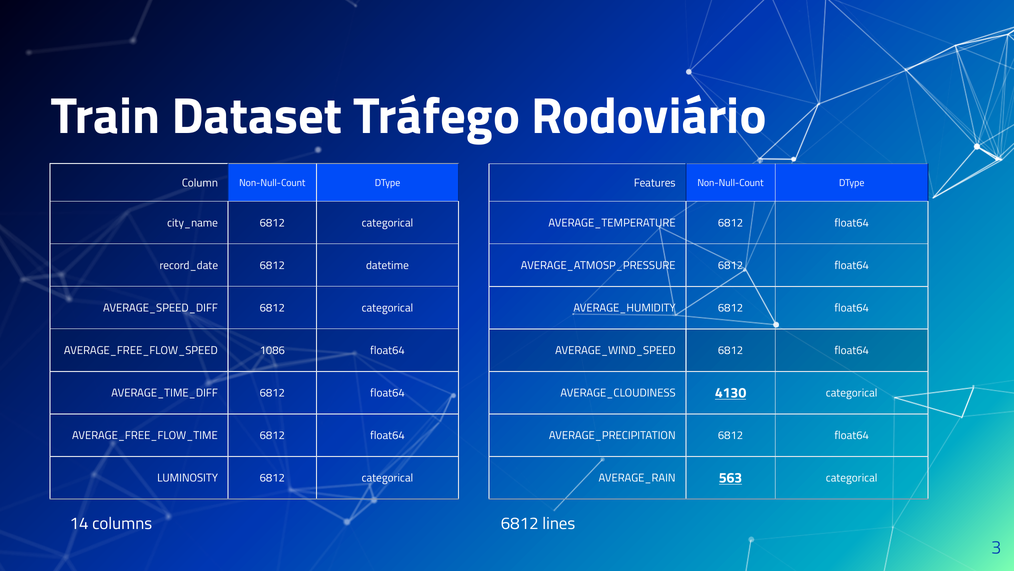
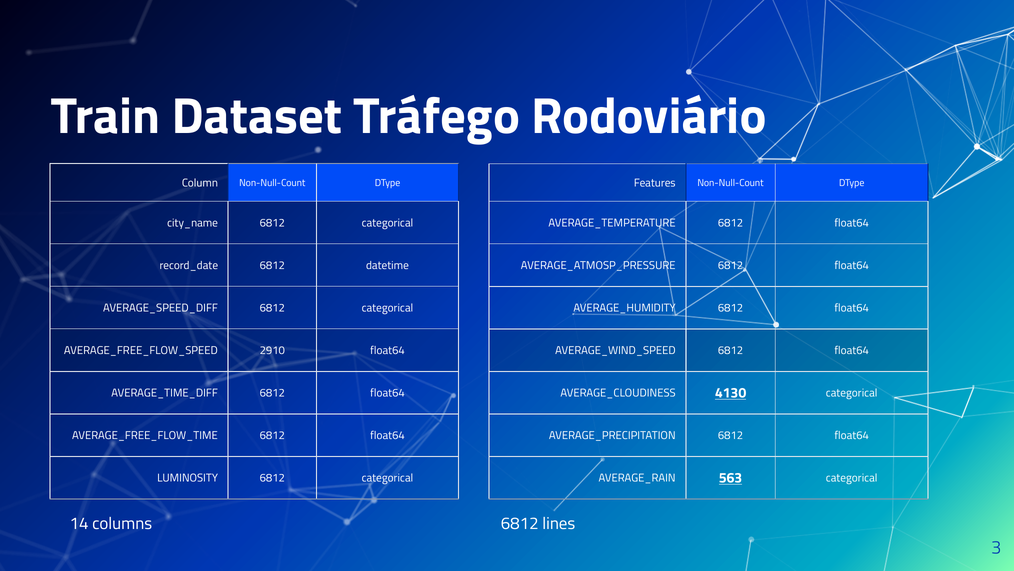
1086: 1086 -> 2910 (272, 350)
